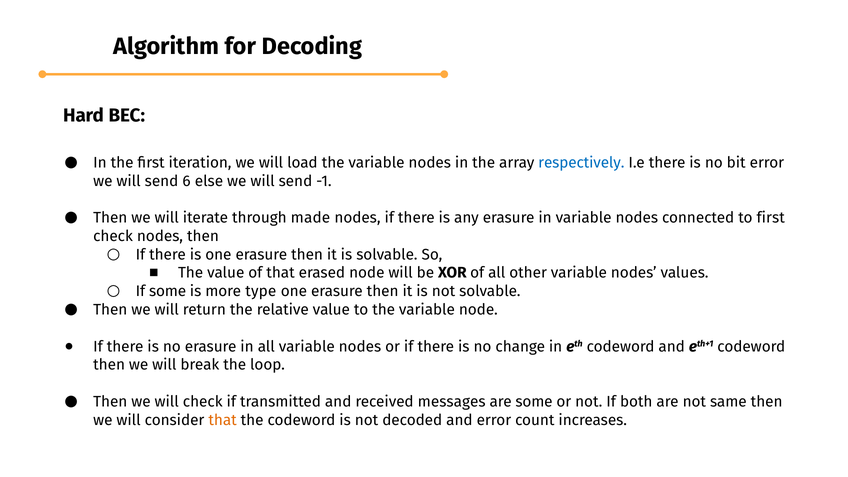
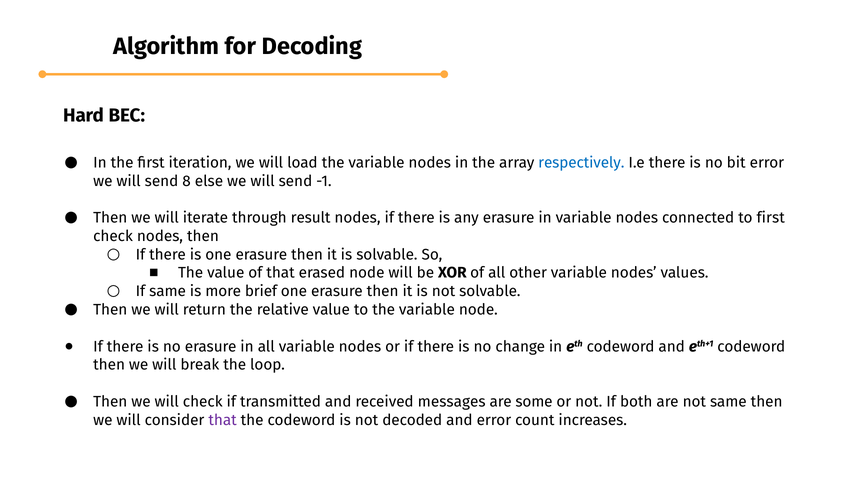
6: 6 -> 8 (187, 181)
made: made -> result (311, 218)
If some: some -> same (168, 291)
type: type -> brief (261, 291)
that colour: orange -> purple (223, 420)
